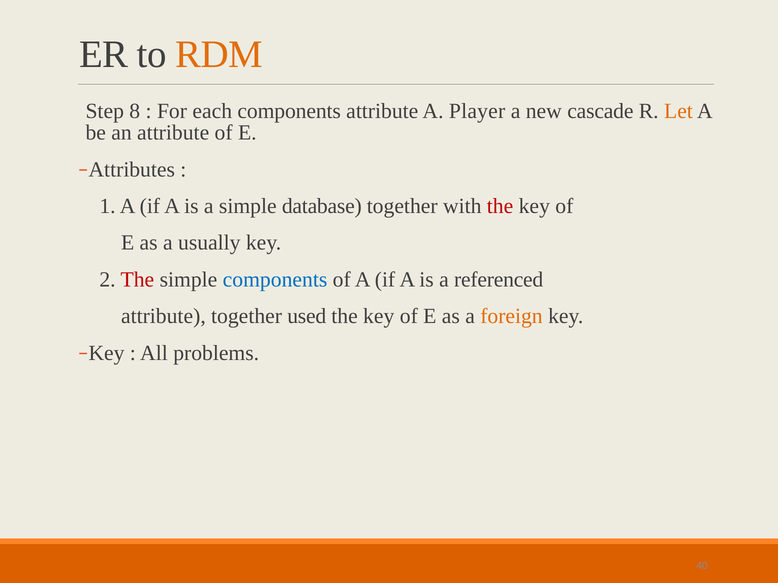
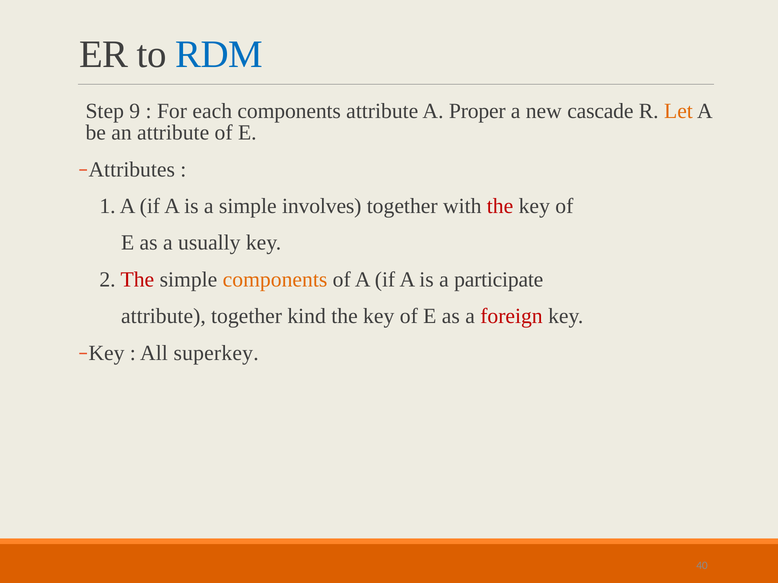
RDM colour: orange -> blue (219, 55)
8: 8 -> 9 (135, 111)
Player: Player -> Proper (477, 111)
database: database -> involves (322, 206)
components colour: blue -> orange (275, 280)
referenced: referenced -> participate (499, 280)
used: used -> kind (307, 316)
foreign colour: orange -> red (511, 316)
problems: problems -> superkey (216, 353)
